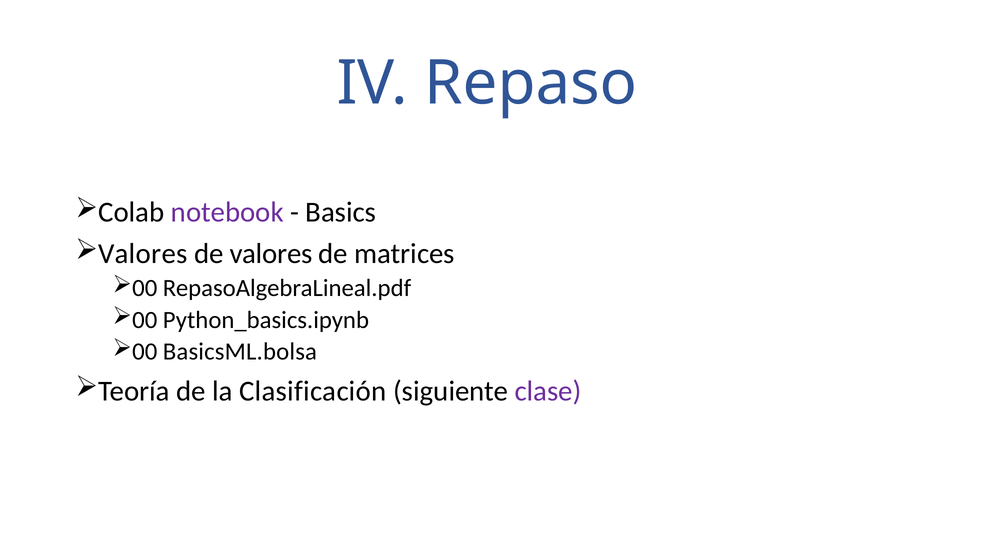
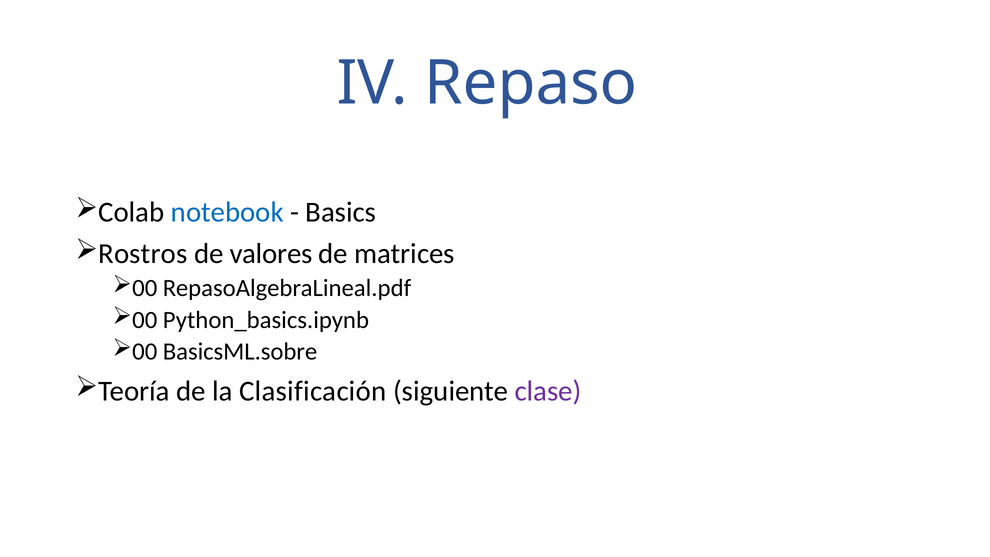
notebook colour: purple -> blue (227, 212)
Valores: Valores -> Rostros (143, 254)
BasicsML.bolsa: BasicsML.bolsa -> BasicsML.sobre (240, 352)
